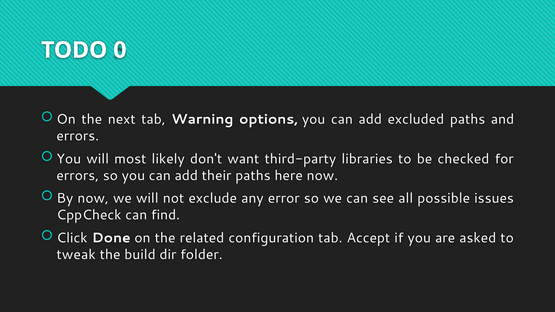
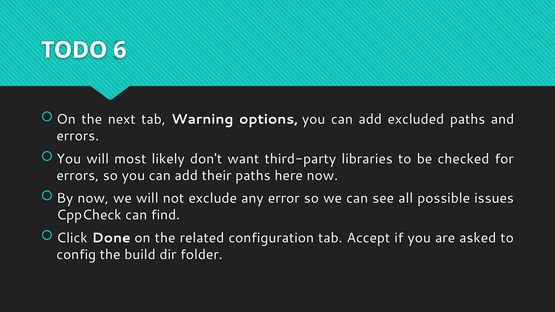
0: 0 -> 6 (120, 50)
tweak: tweak -> config (76, 255)
